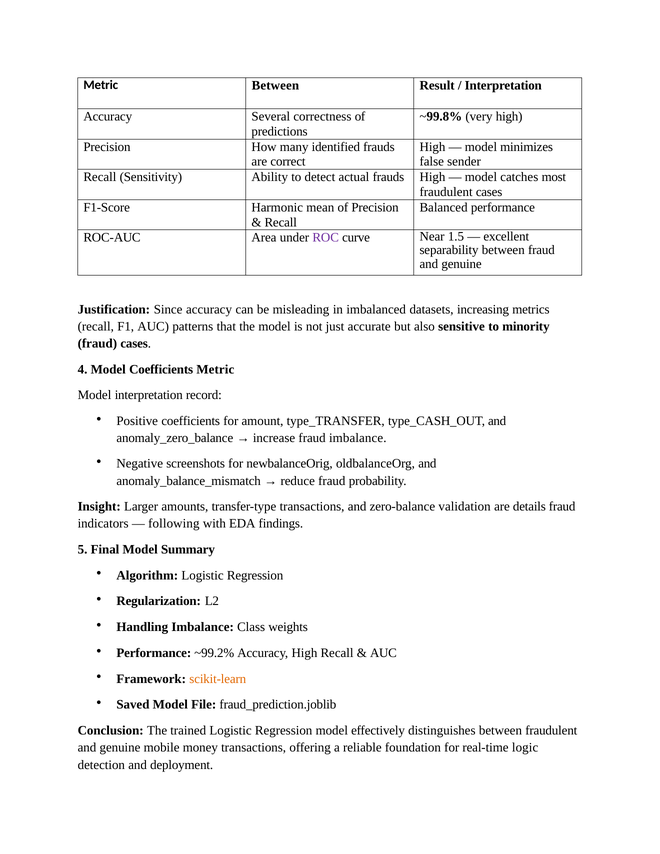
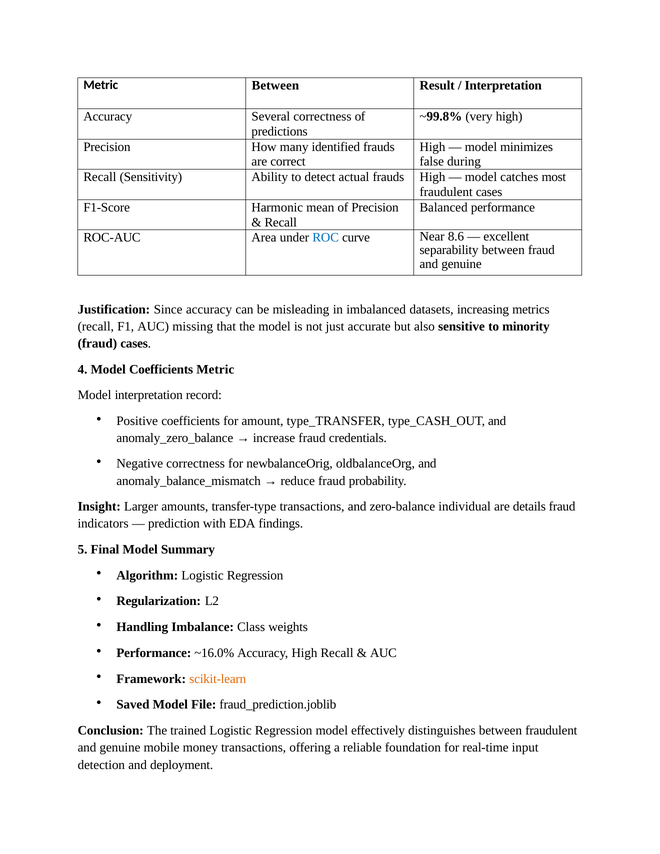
sender: sender -> during (464, 162)
ROC colour: purple -> blue (326, 238)
1.5: 1.5 -> 8.6 (456, 237)
patterns: patterns -> missing (193, 326)
fraud imbalance: imbalance -> credentials (358, 438)
Negative screenshots: screenshots -> correctness (196, 464)
validation: validation -> individual (465, 507)
following: following -> prediction (174, 524)
~99.2%: ~99.2% -> ~16.0% (214, 653)
logic: logic -> input (525, 748)
